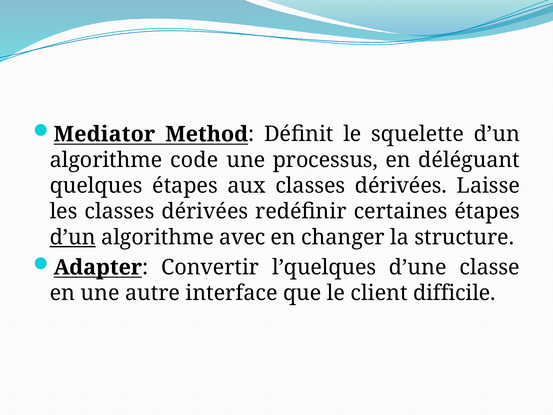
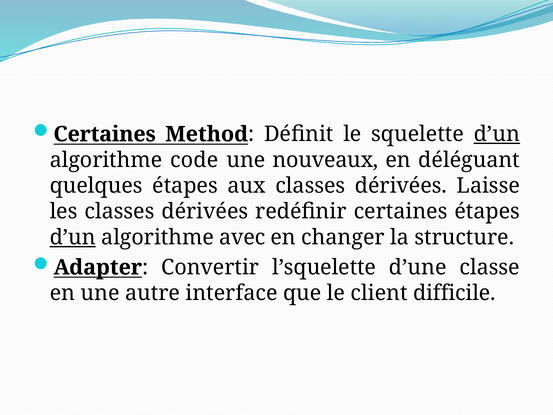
Mediator: Mediator -> Certaines (105, 134)
d’un underline: none -> present (497, 134)
processus: processus -> nouveaux (325, 160)
l’quelques: l’quelques -> l’squelette (324, 267)
